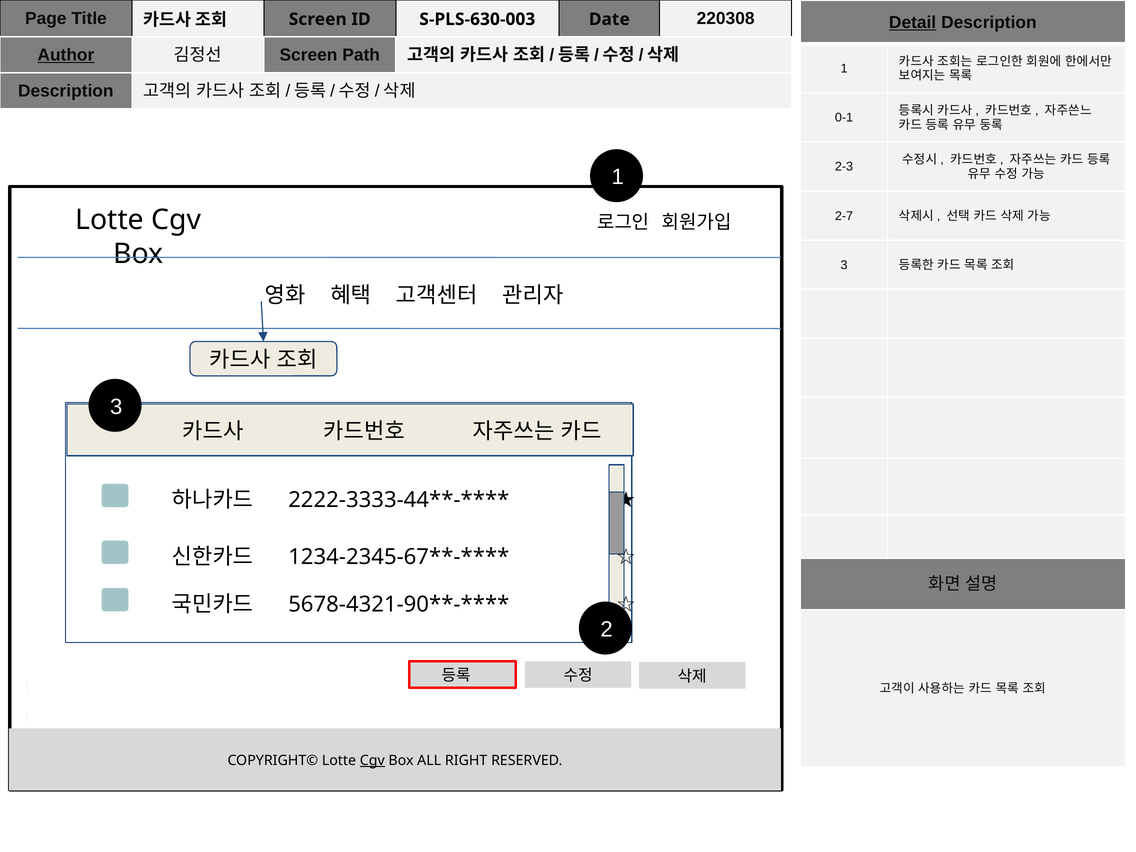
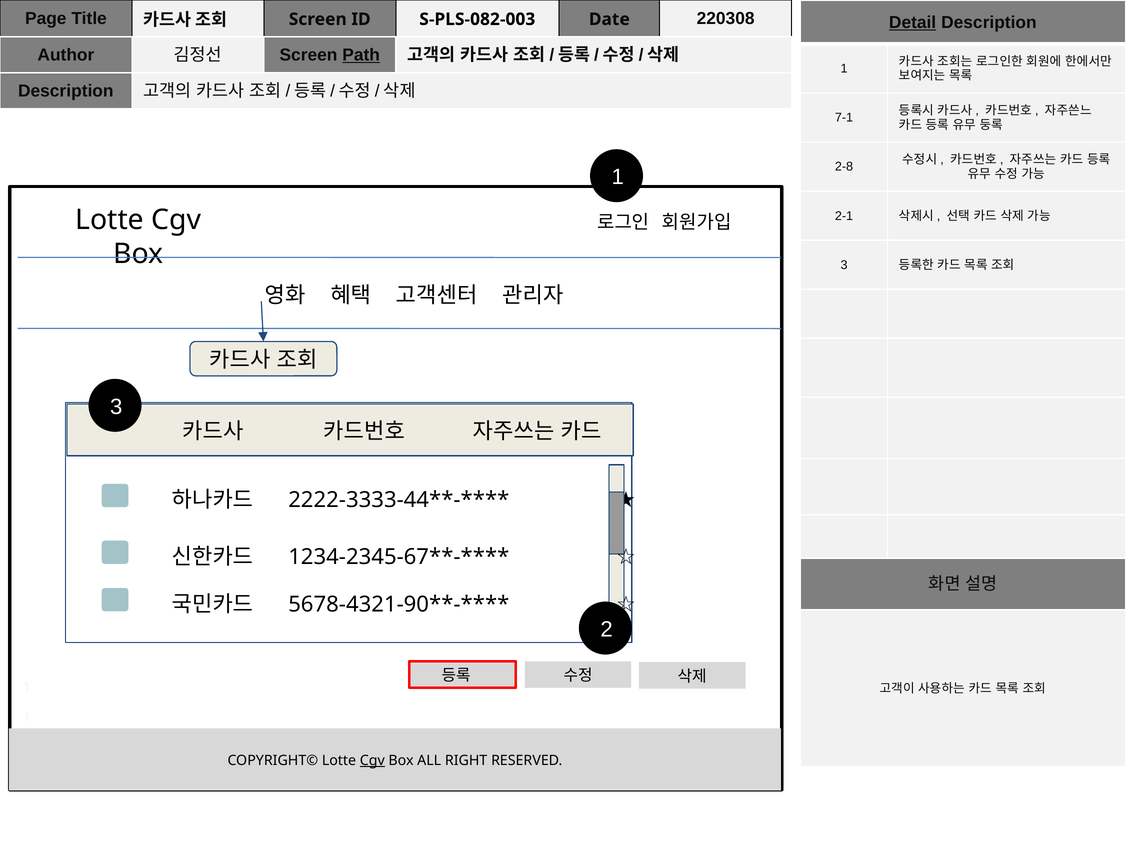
S-PLS-630-003: S-PLS-630-003 -> S-PLS-082-003 (477, 19)
Author underline: present -> none (66, 55)
Path underline: none -> present (361, 55)
0-1: 0-1 -> 7-1 (844, 118)
2-3: 2-3 -> 2-8 (844, 167)
2-7: 2-7 -> 2-1 (844, 216)
